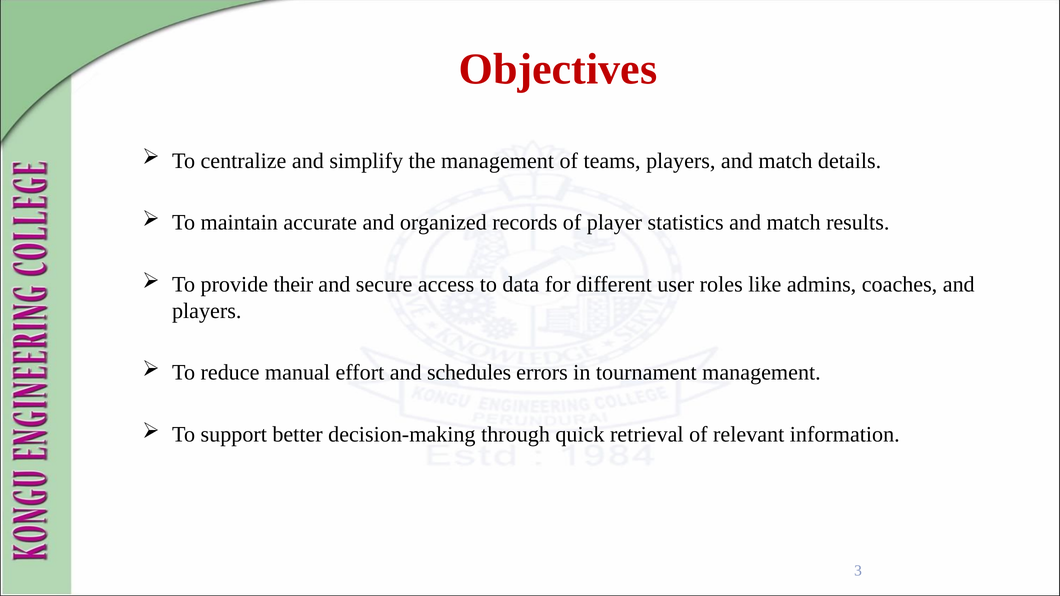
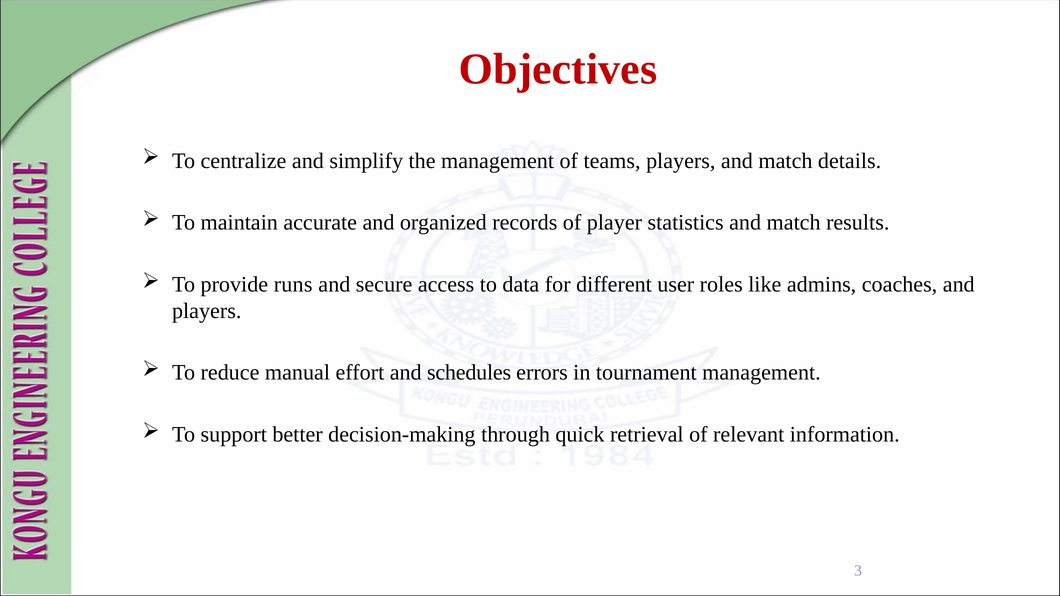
their: their -> runs (293, 284)
